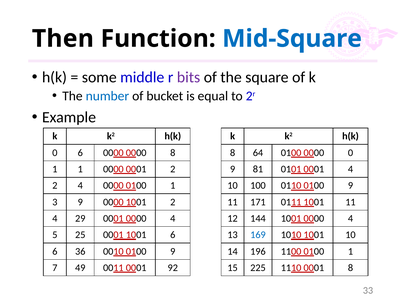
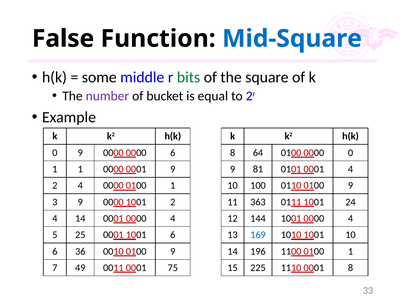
Then: Then -> False (63, 39)
bits colour: purple -> green (189, 77)
number colour: blue -> purple (107, 96)
6: 6 -> 9 (80, 153)
0000 8: 8 -> 6 (173, 153)
0001 2: 2 -> 9 (173, 169)
171: 171 -> 363 (258, 202)
1001 11: 11 -> 24 (350, 202)
4 29: 29 -> 14 (80, 218)
92: 92 -> 75 (173, 268)
